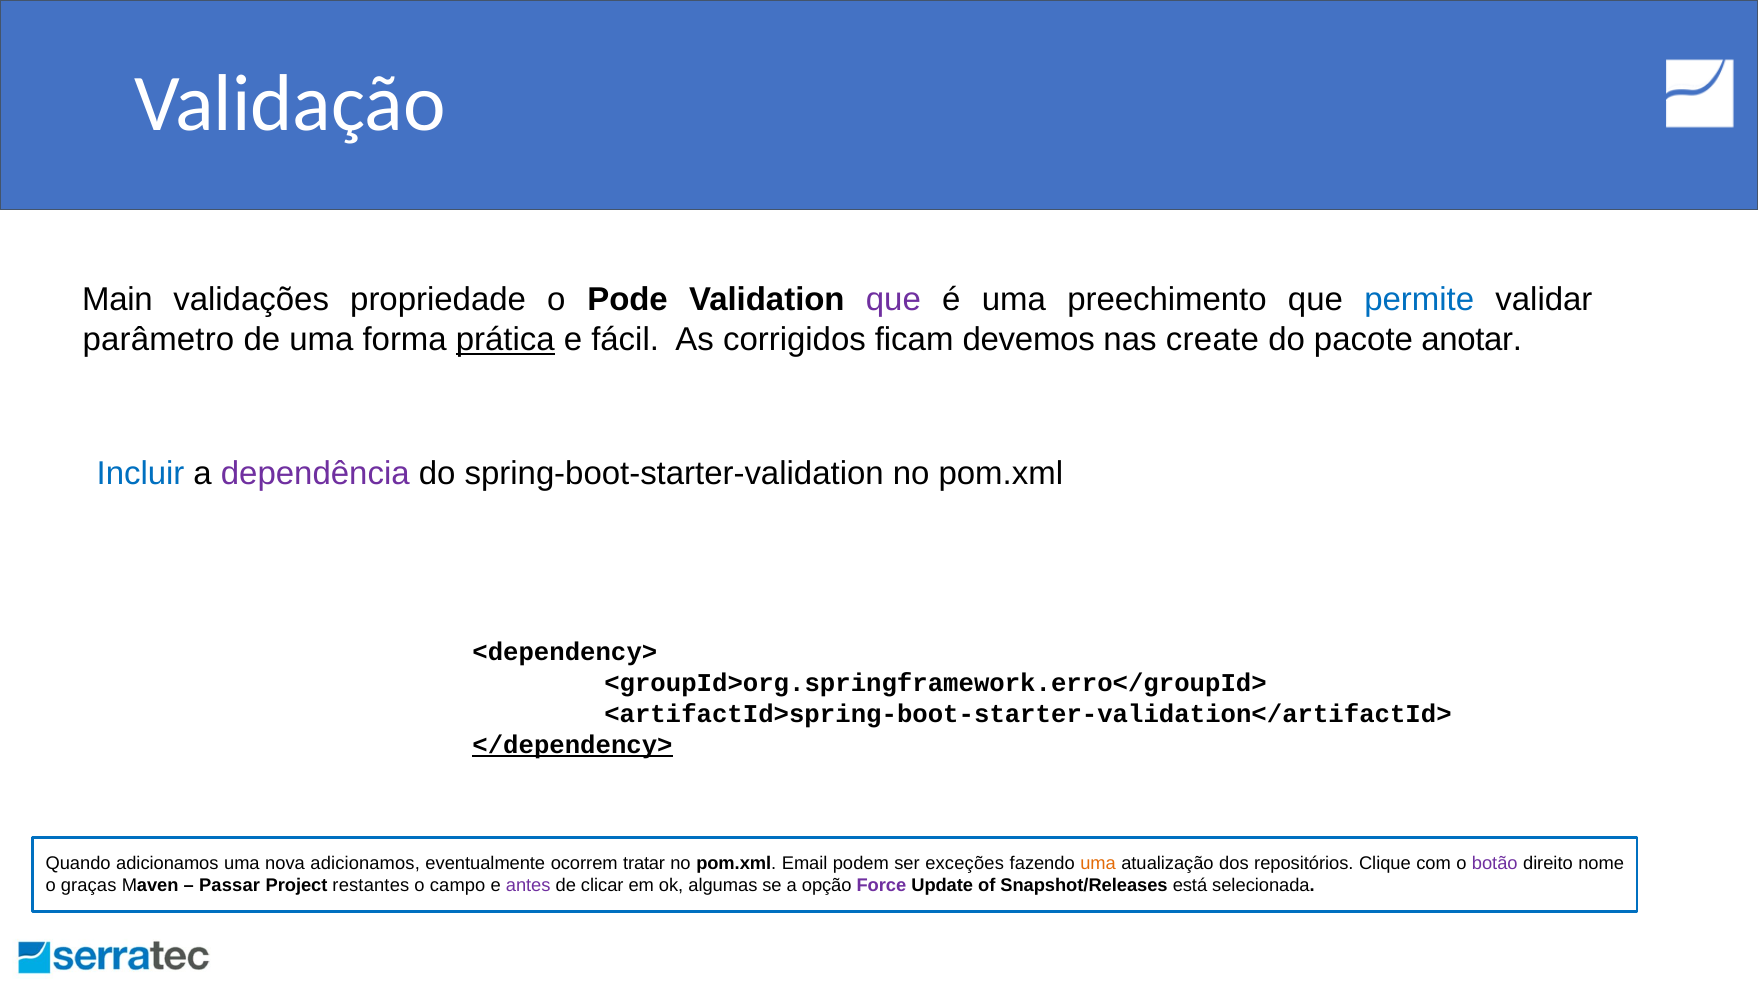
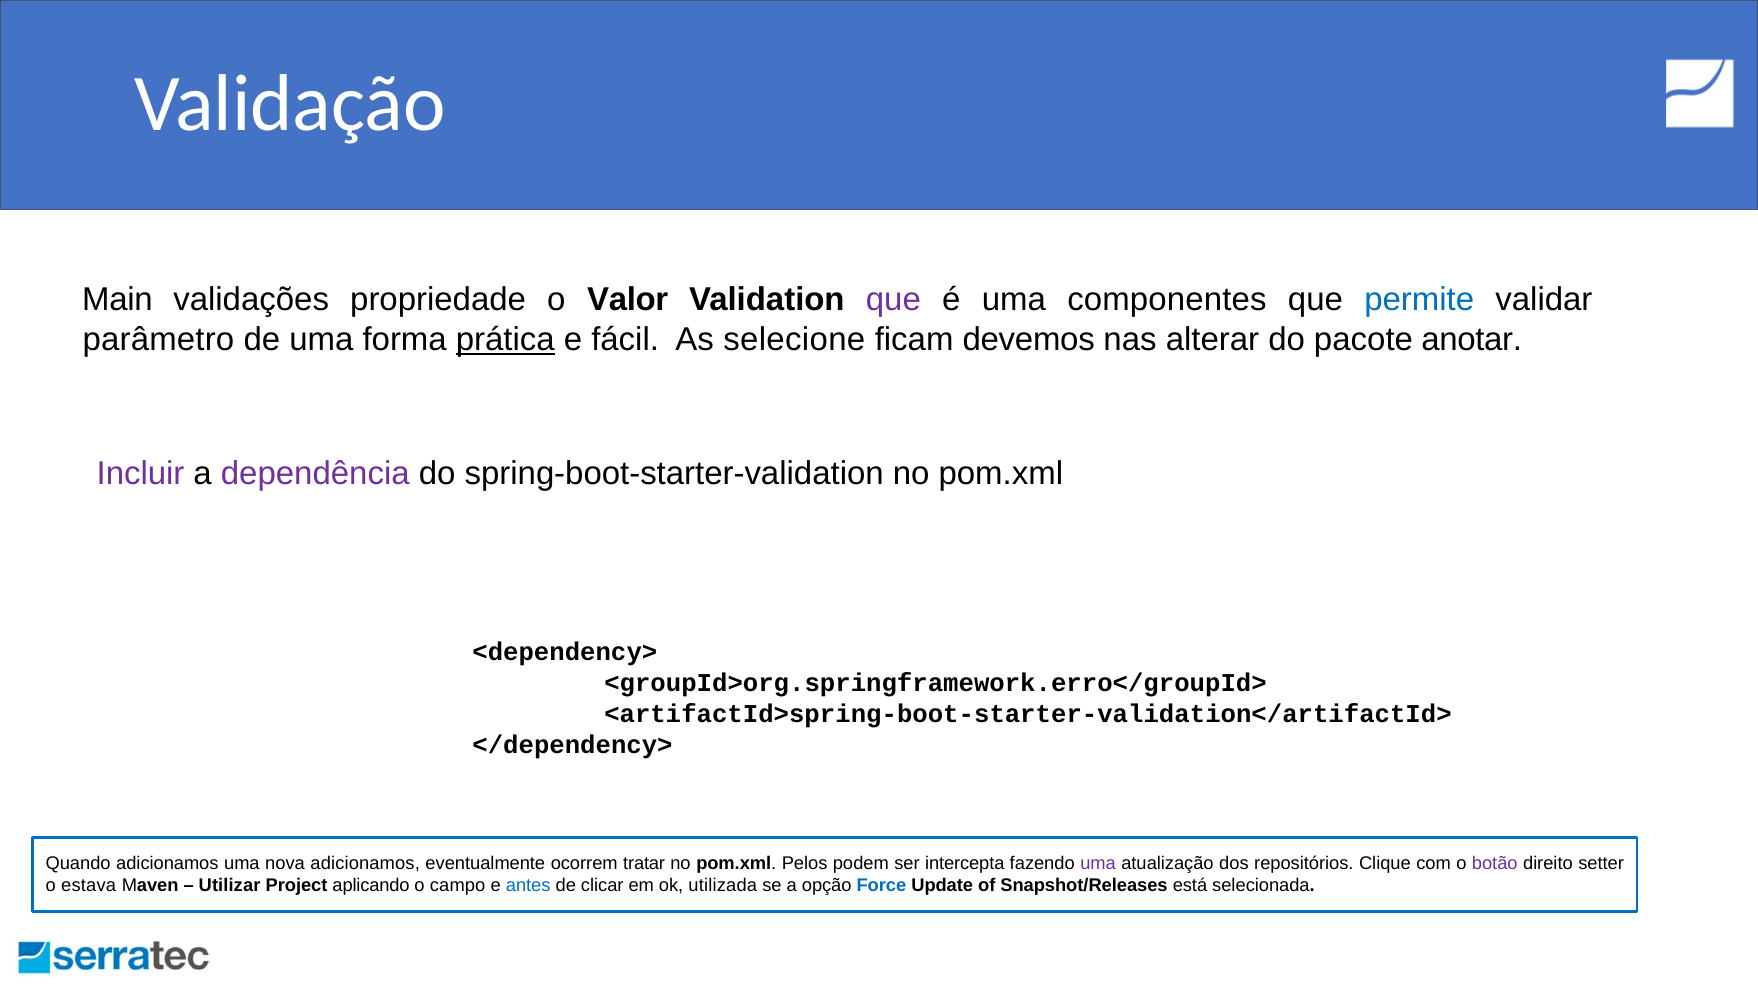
Pode: Pode -> Valor (628, 300)
preechimento: preechimento -> componentes (1167, 300)
corrigidos: corrigidos -> selecione (794, 339)
create: create -> alterar (1213, 339)
Incluir colour: blue -> purple (141, 474)
</dependency> underline: present -> none (573, 745)
Email: Email -> Pelos (805, 863)
exceções: exceções -> intercepta (965, 863)
uma colour: orange -> purple (1098, 863)
nome: nome -> setter (1601, 863)
graças: graças -> estava (89, 885)
Passar: Passar -> Utilizar (230, 885)
restantes: restantes -> aplicando (371, 885)
antes colour: purple -> blue (528, 885)
algumas: algumas -> utilizada (723, 885)
Force colour: purple -> blue (881, 885)
